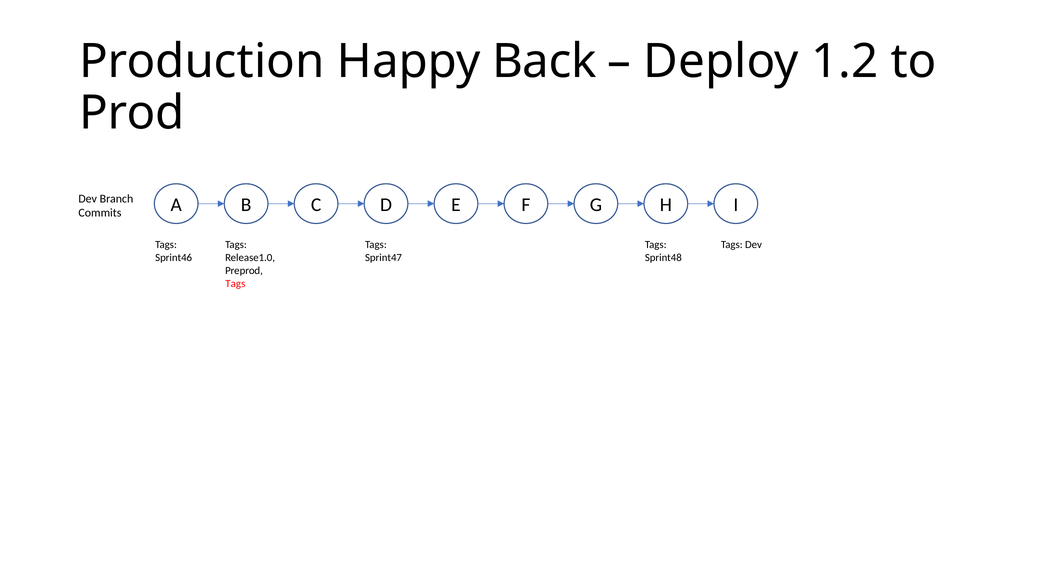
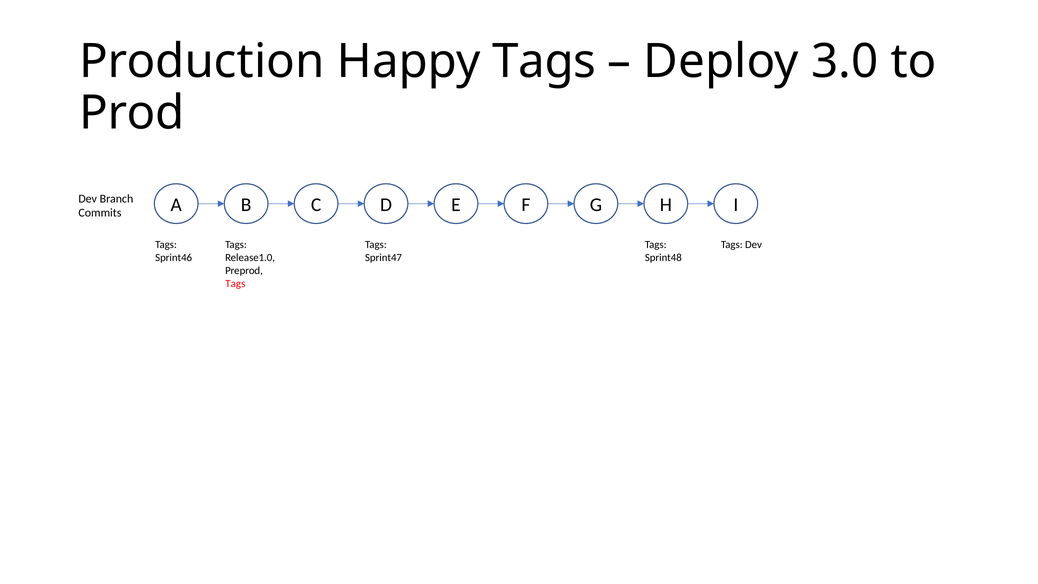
Happy Back: Back -> Tags (544, 62)
1.2: 1.2 -> 3.0 (845, 62)
